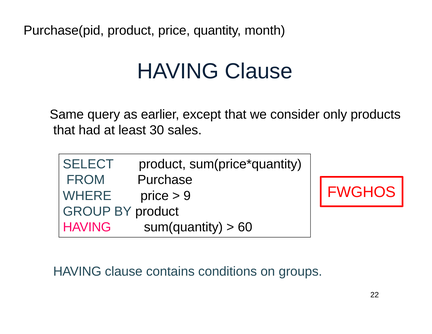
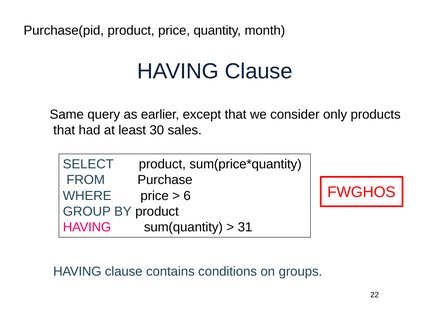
9: 9 -> 6 (187, 196)
60: 60 -> 31 (245, 227)
